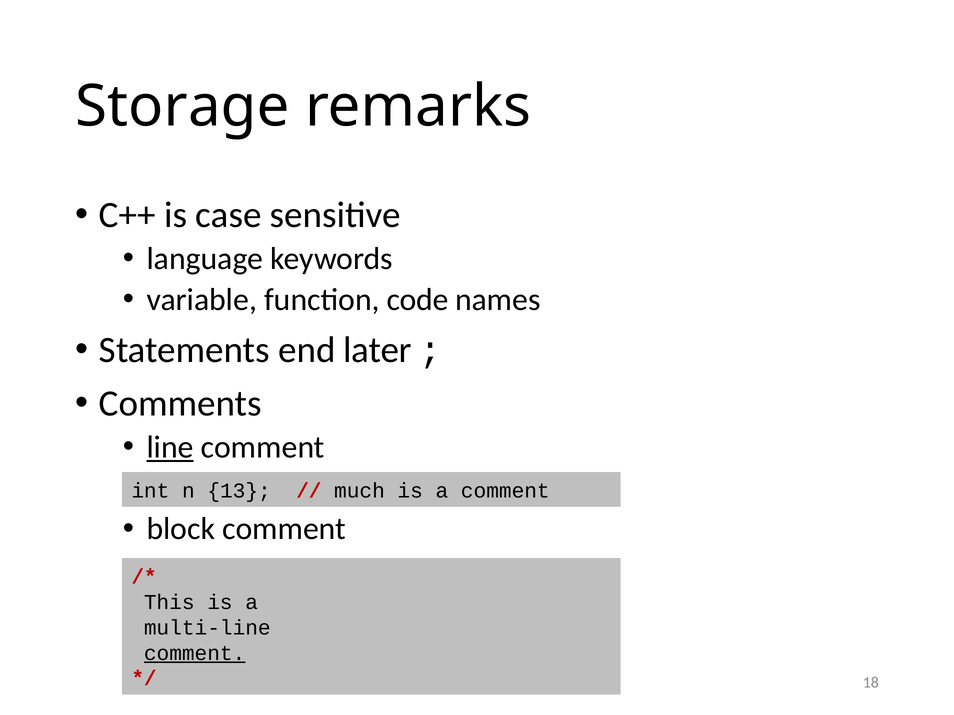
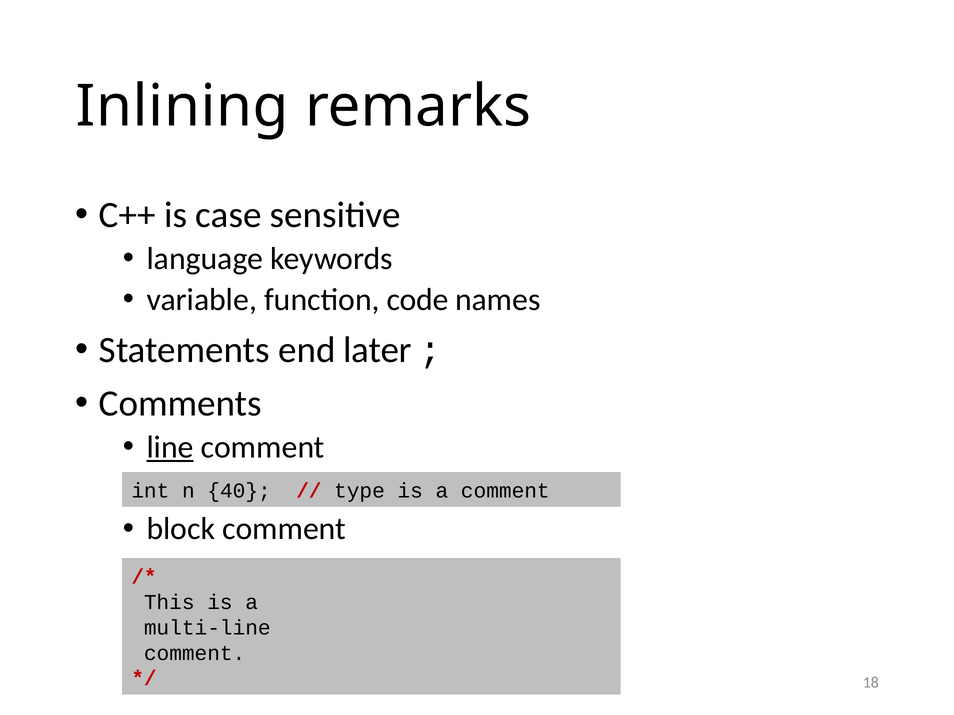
Storage: Storage -> Inlining (182, 107)
13: 13 -> 40 (239, 491)
much: much -> type (359, 491)
comment underline: present -> none (195, 654)
